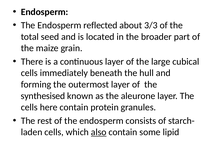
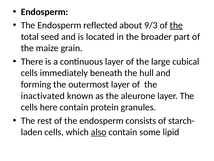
3/3: 3/3 -> 9/3 (151, 25)
the underline: none -> present (176, 25)
synthesised: synthesised -> inactivated (43, 96)
